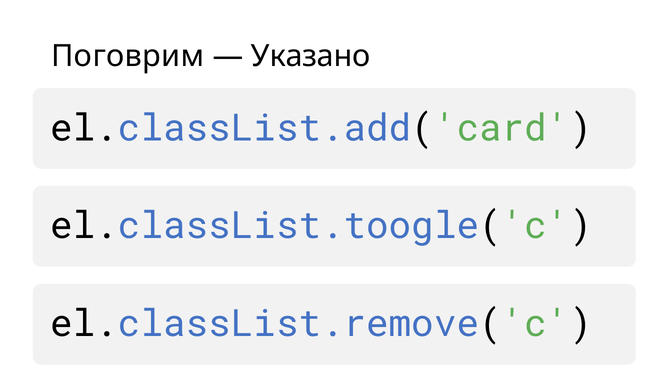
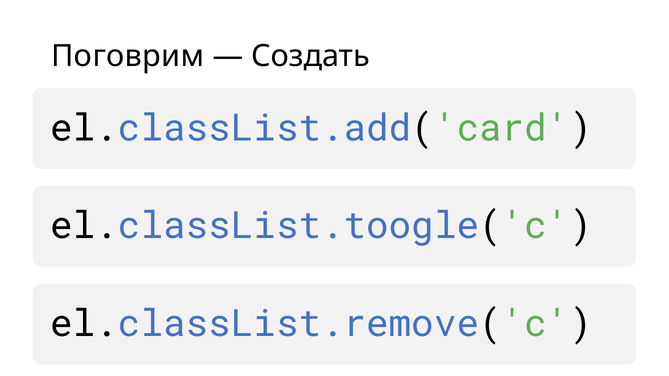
Указано: Указано -> Создать (311, 56)
